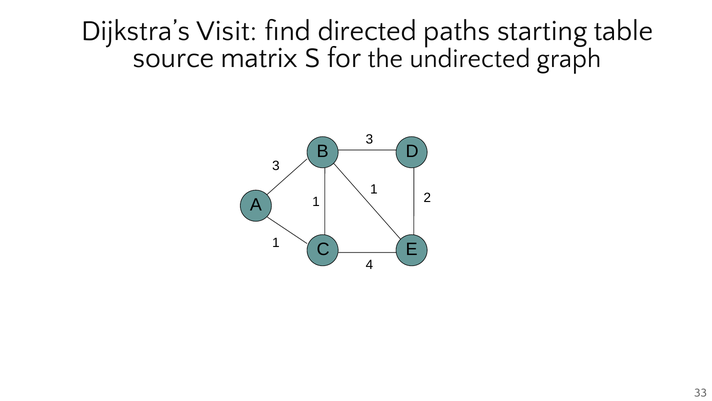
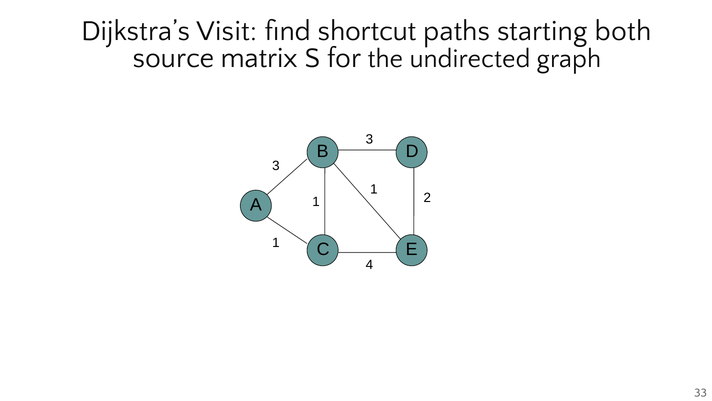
directed: directed -> shortcut (367, 31)
table: table -> both (623, 31)
